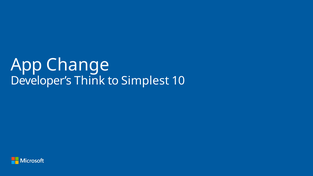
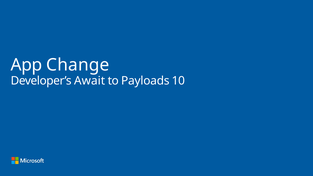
Think: Think -> Await (90, 81)
Simplest: Simplest -> Payloads (145, 81)
